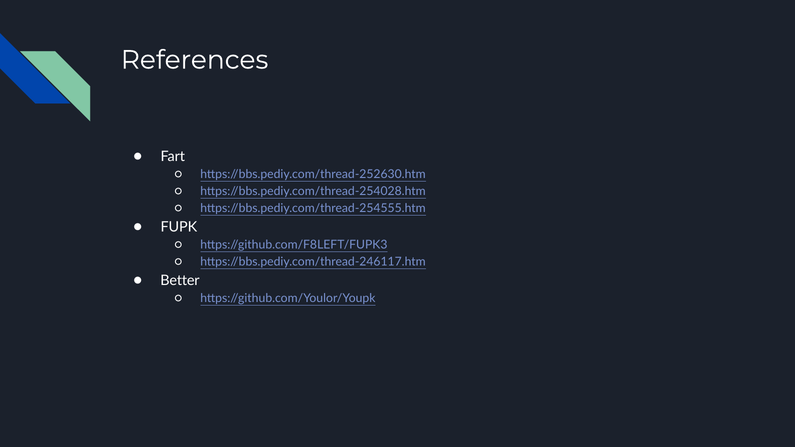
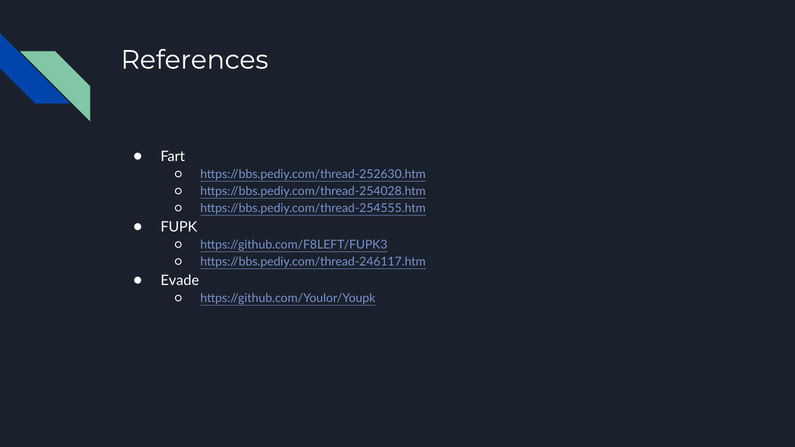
Better: Better -> Evade (180, 281)
